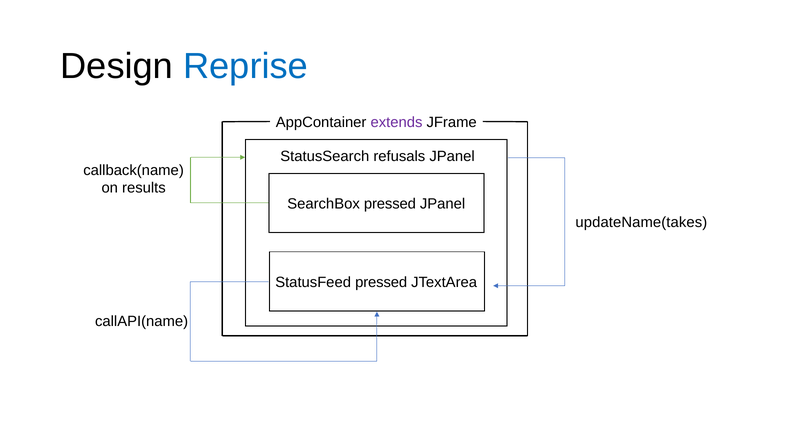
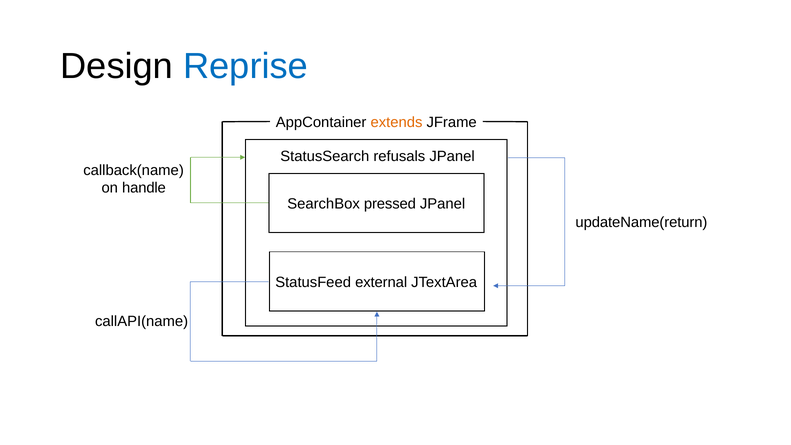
extends colour: purple -> orange (396, 123)
results: results -> handle (144, 188)
updateName(takes: updateName(takes -> updateName(return (641, 222)
StatusFeed pressed: pressed -> external (381, 282)
